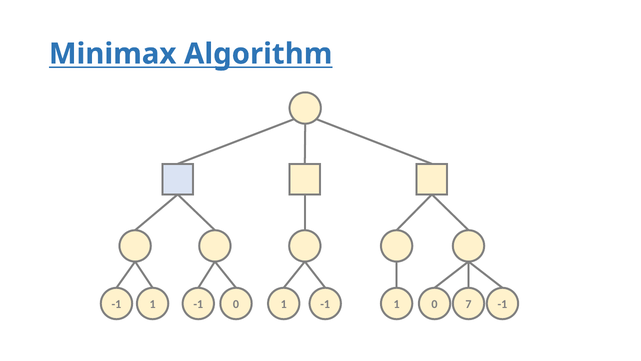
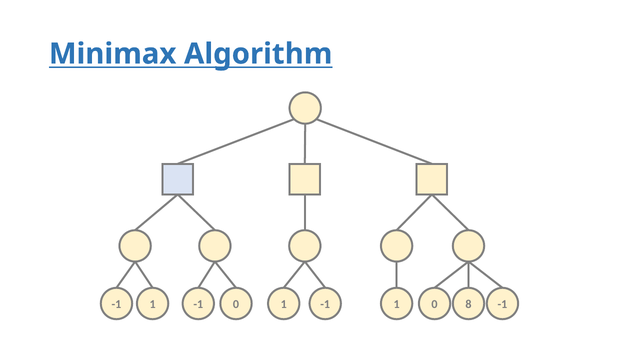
7: 7 -> 8 (468, 304)
